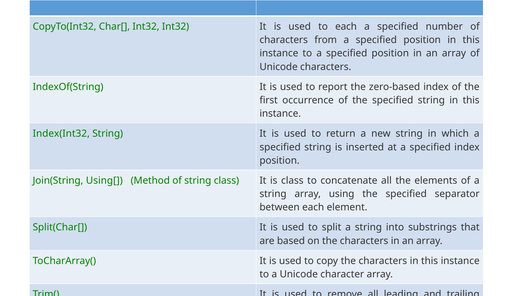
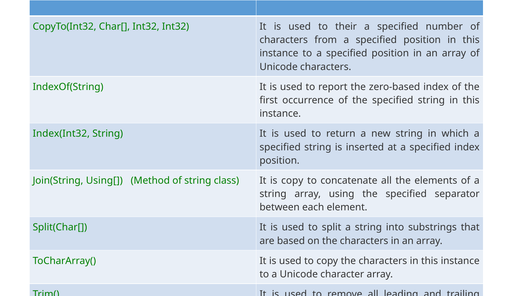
to each: each -> their (346, 27)
is class: class -> copy (292, 180)
